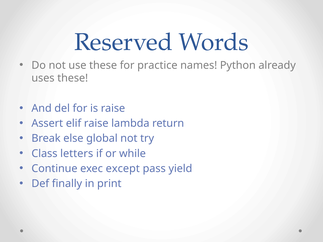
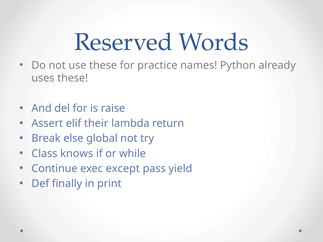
elif raise: raise -> their (96, 123)
letters: letters -> knows (77, 154)
